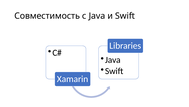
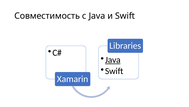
Java underline: none -> present (113, 60)
